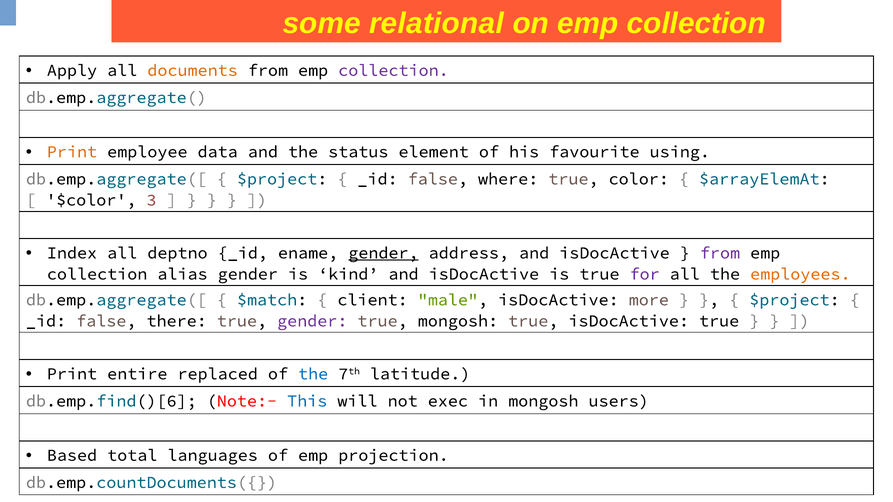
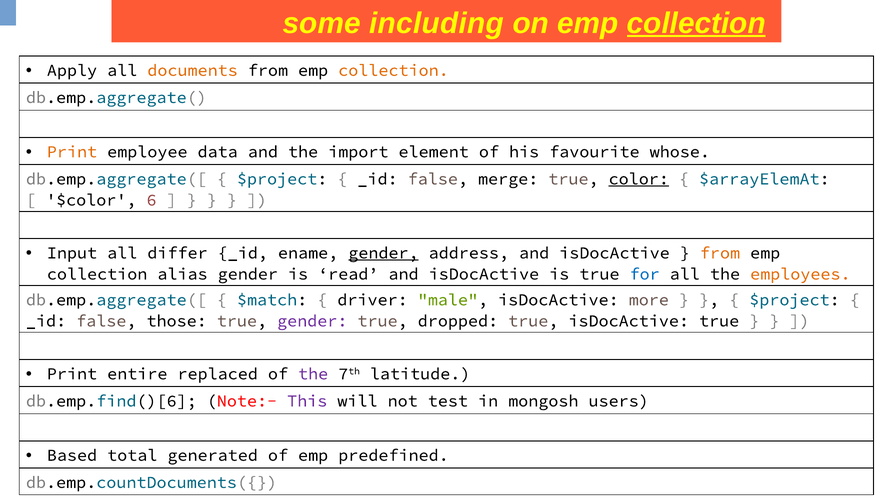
relational: relational -> including (437, 23)
collection underline: none -> present (696, 23)
collection colour: purple -> orange (393, 70)
status: status -> import (358, 152)
using: using -> whose (680, 152)
where: where -> merge (508, 179)
color underline: none -> present (639, 179)
3: 3 -> 6 (152, 200)
Index: Index -> Input (72, 253)
deptno: deptno -> differ (177, 253)
from colour: purple -> orange (720, 253)
kind: kind -> read (348, 274)
for colour: purple -> blue (645, 274)
client: client -> driver (373, 300)
there: there -> those (177, 321)
true mongosh: mongosh -> dropped (458, 321)
the colour: blue -> purple (313, 374)
This colour: blue -> purple (307, 401)
exec: exec -> test (448, 401)
languages: languages -> generated (213, 456)
projection: projection -> predefined (393, 456)
